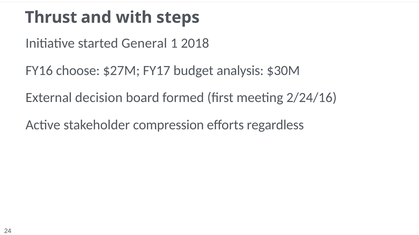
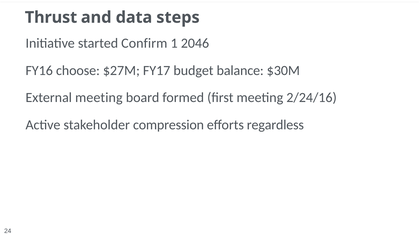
with: with -> data (134, 17)
General: General -> Confirm (144, 43)
2018: 2018 -> 2046 (195, 43)
analysis: analysis -> balance (240, 71)
External decision: decision -> meeting (99, 98)
